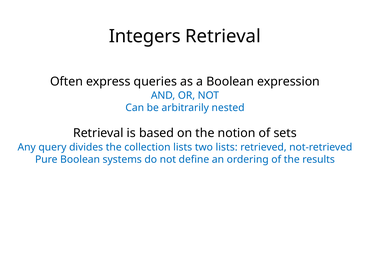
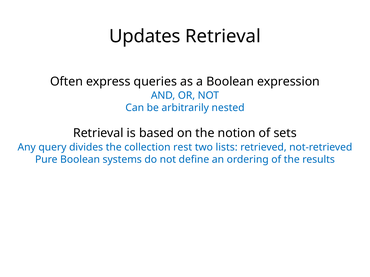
Integers: Integers -> Updates (145, 36)
collection lists: lists -> rest (183, 147)
